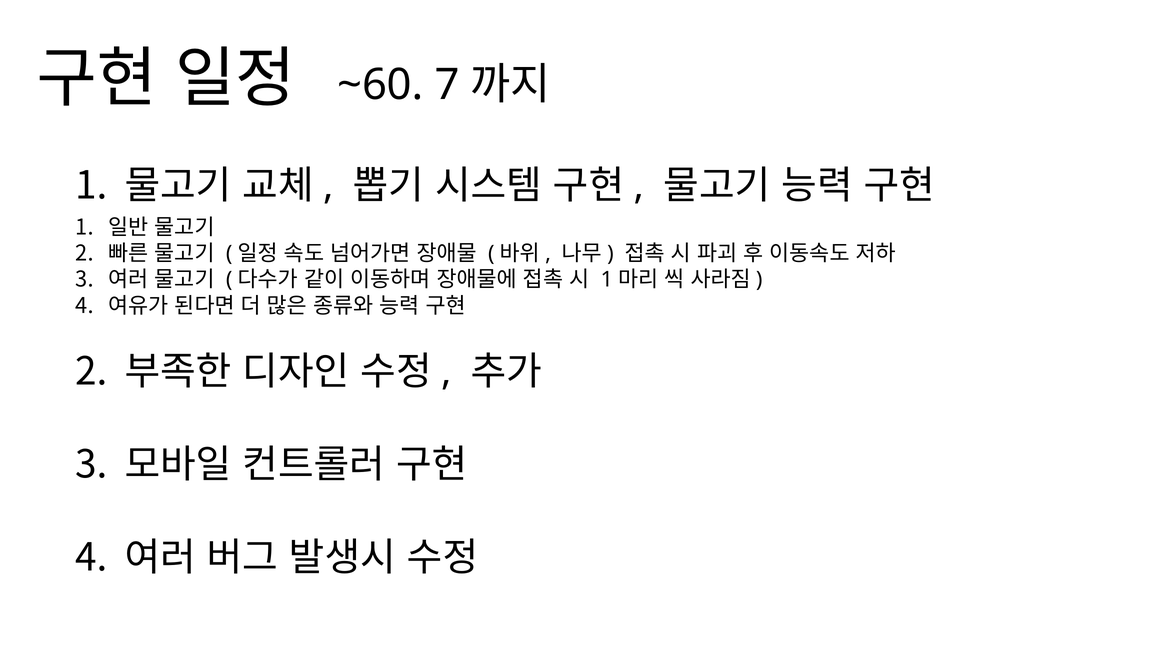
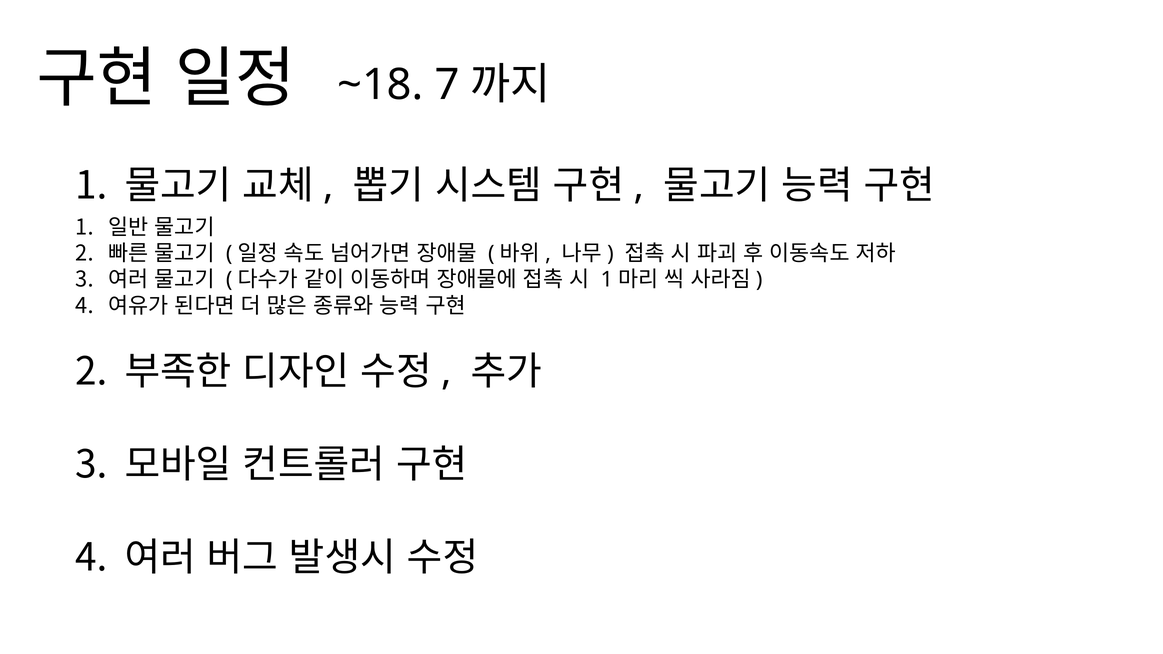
~60: ~60 -> ~18 (380, 85)
